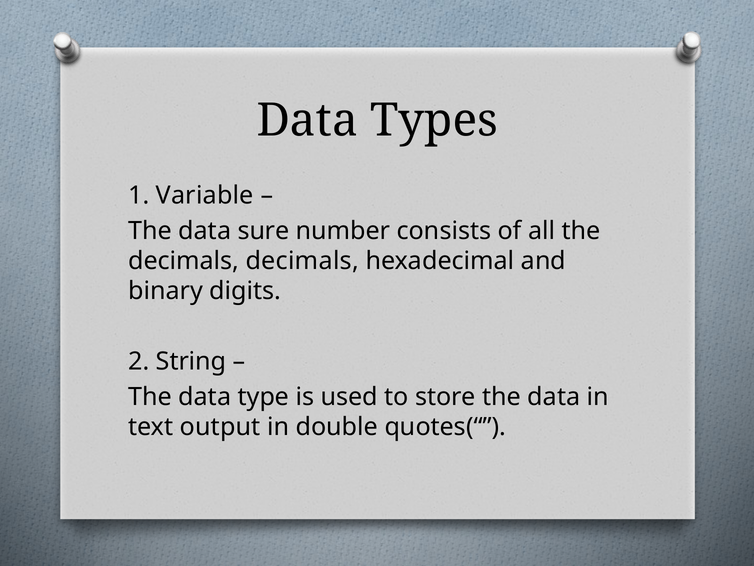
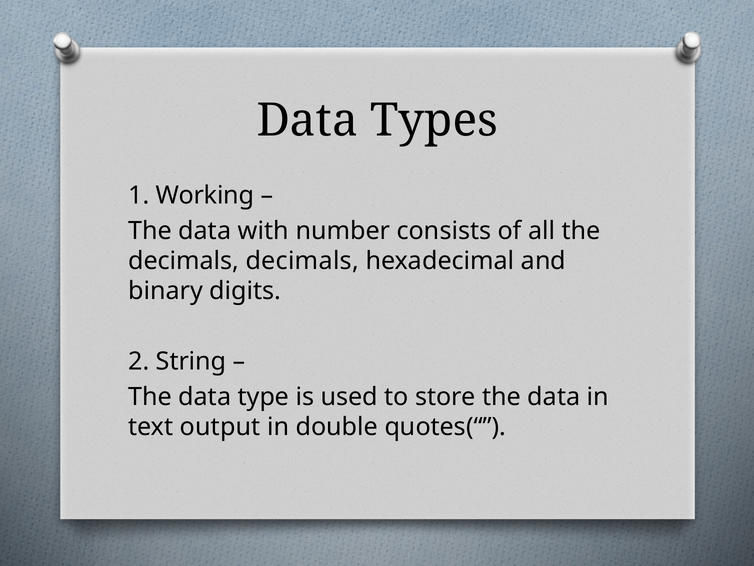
Variable: Variable -> Working (205, 195)
sure: sure -> with (263, 231)
